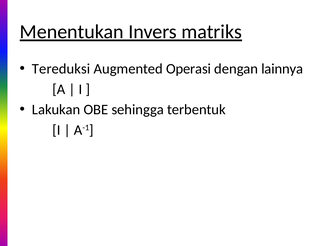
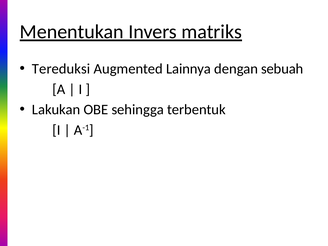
Operasi: Operasi -> Lainnya (188, 69)
lainnya: lainnya -> sebuah (282, 69)
